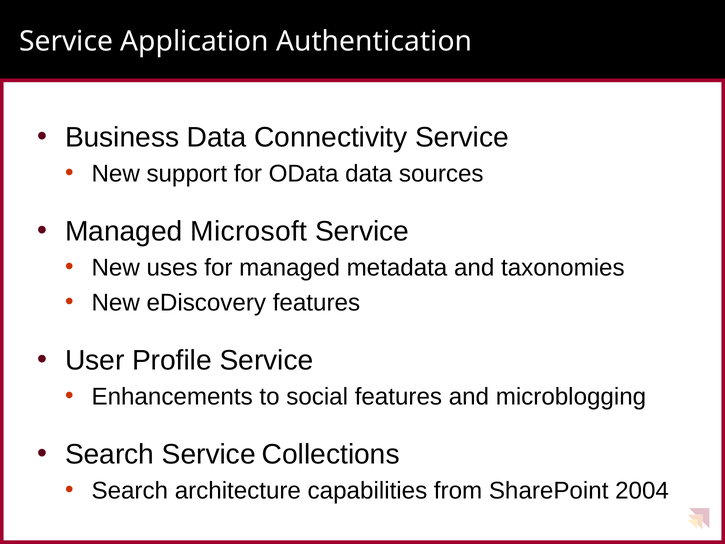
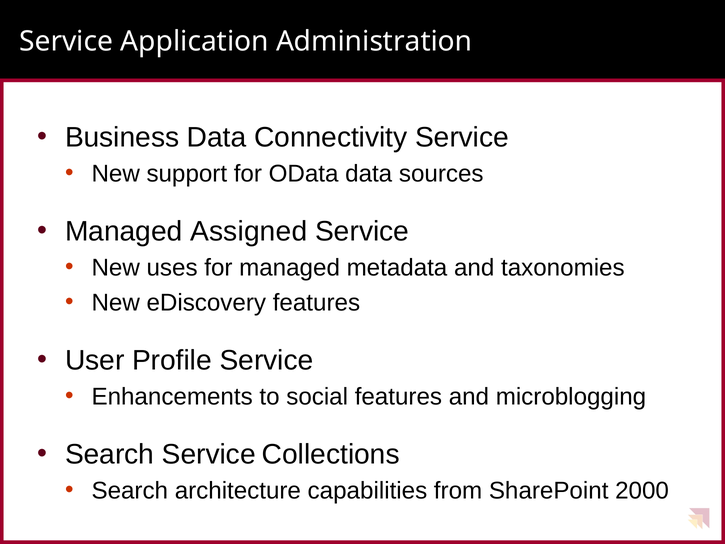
Authentication: Authentication -> Administration (374, 41)
Microsoft: Microsoft -> Assigned (249, 231)
2004: 2004 -> 2000 (642, 490)
